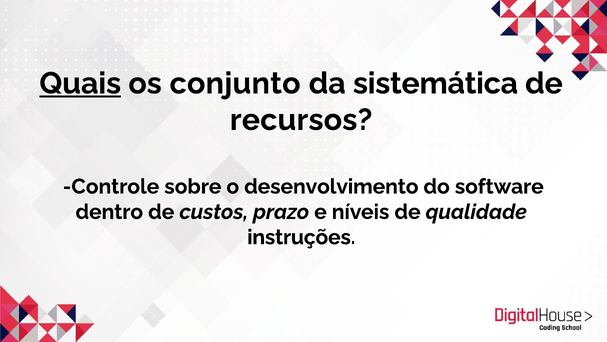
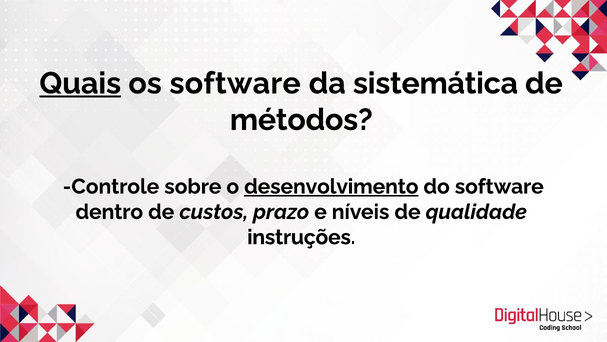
os conjunto: conjunto -> software (235, 83)
recursos: recursos -> métodos (301, 120)
desenvolvimento underline: none -> present (331, 186)
